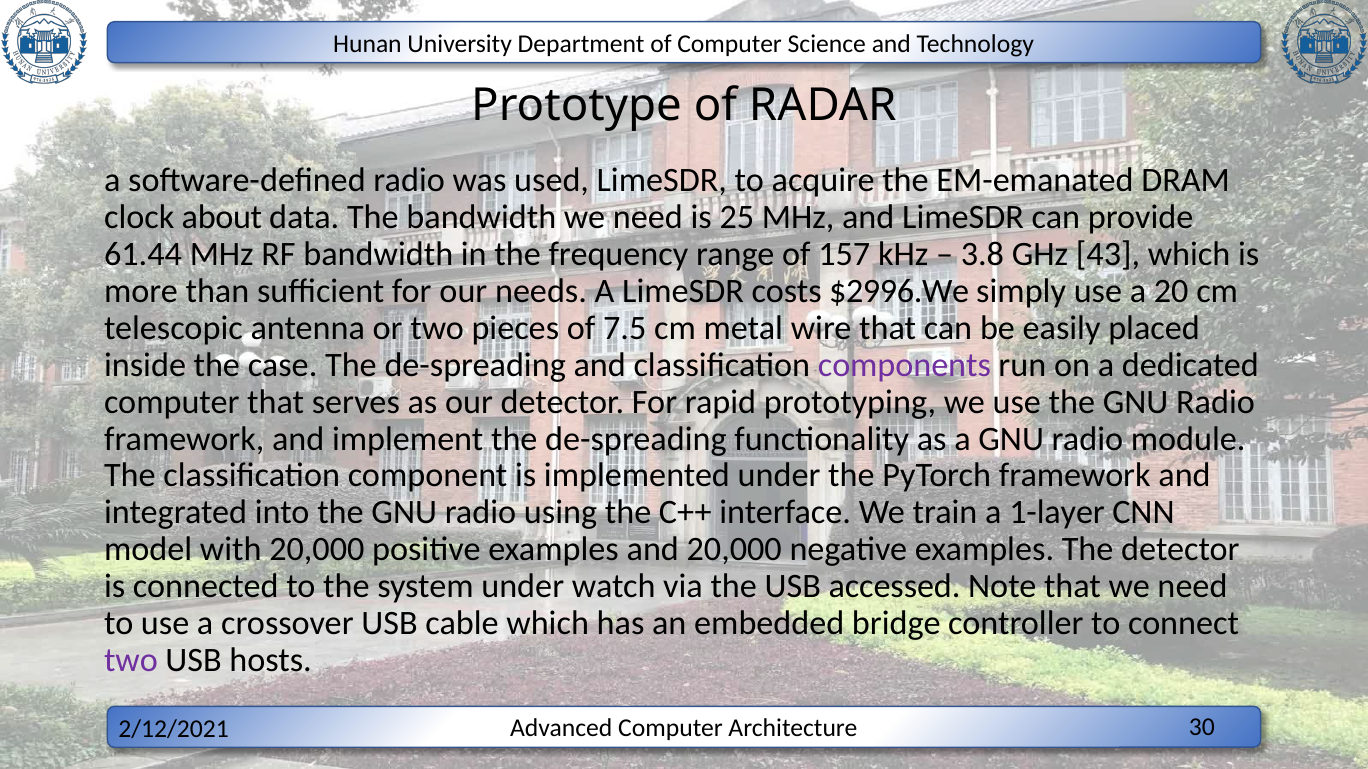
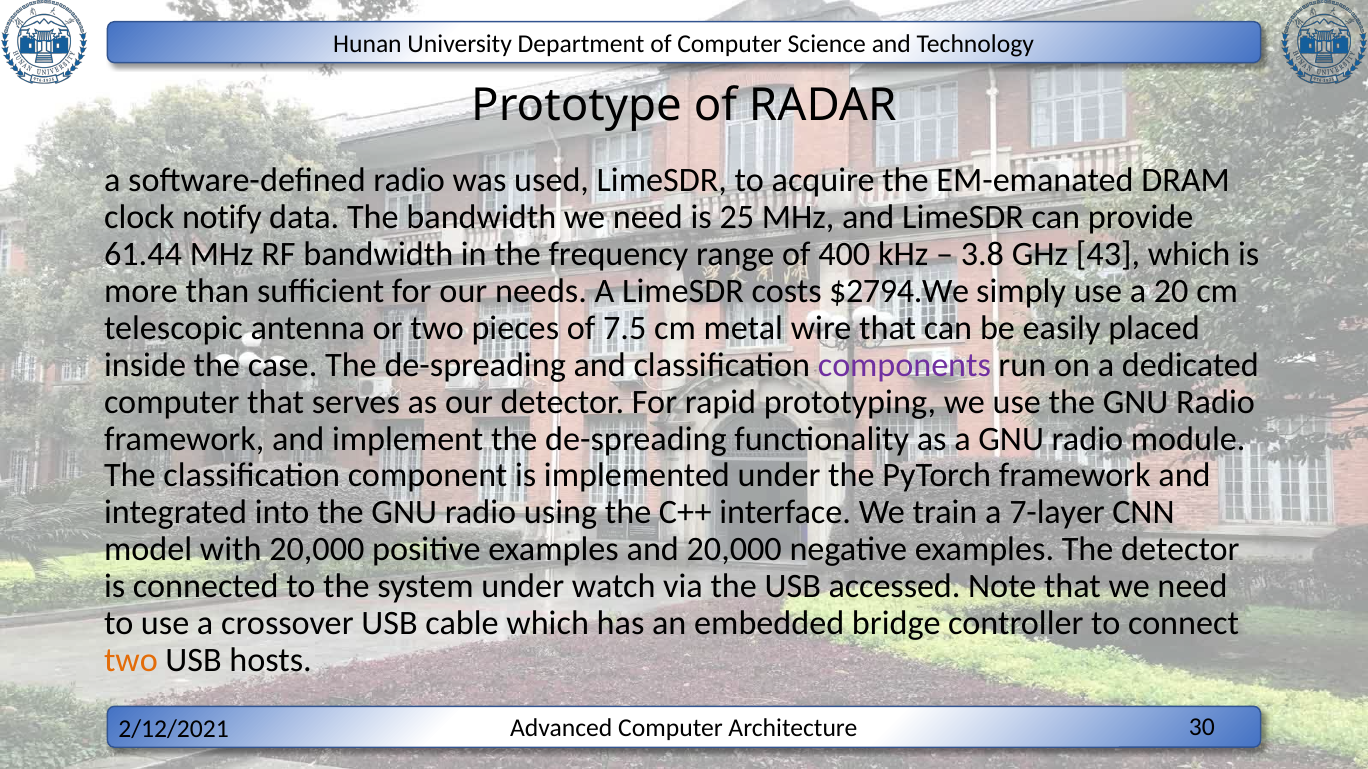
about: about -> notify (222, 218)
157: 157 -> 400 (844, 254)
$2996.We: $2996.We -> $2794.We (899, 291)
1-layer: 1-layer -> 7-layer (1057, 513)
two colour: purple -> orange (131, 661)
